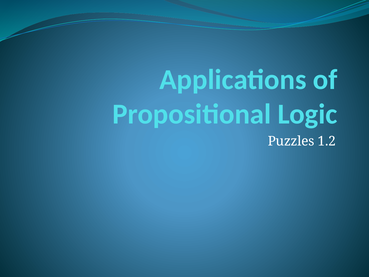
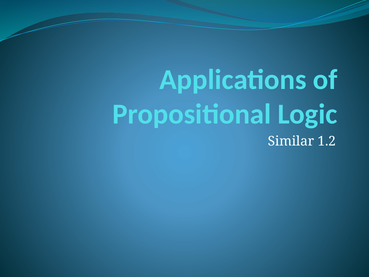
Puzzles: Puzzles -> Similar (291, 141)
